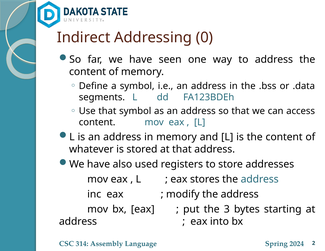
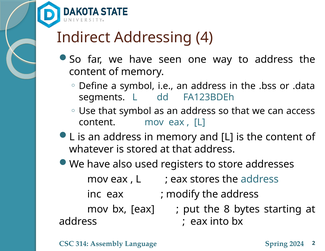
0: 0 -> 4 (205, 37)
3: 3 -> 8 (227, 209)
